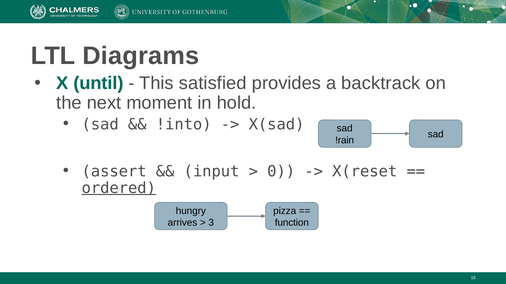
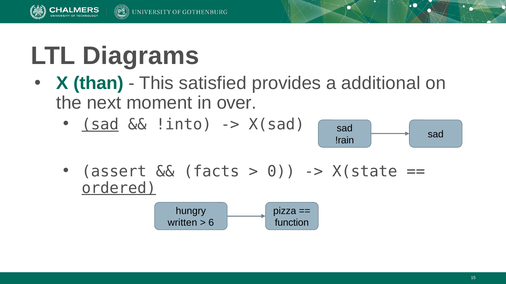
until: until -> than (99, 83)
backtrack: backtrack -> additional (381, 83)
hold: hold -> over (237, 103)
sad underline: none -> present (100, 125)
input: input -> facts (212, 172)
X(reset: X(reset -> X(state (365, 172)
arrives: arrives -> written (182, 223)
3: 3 -> 6 (211, 223)
